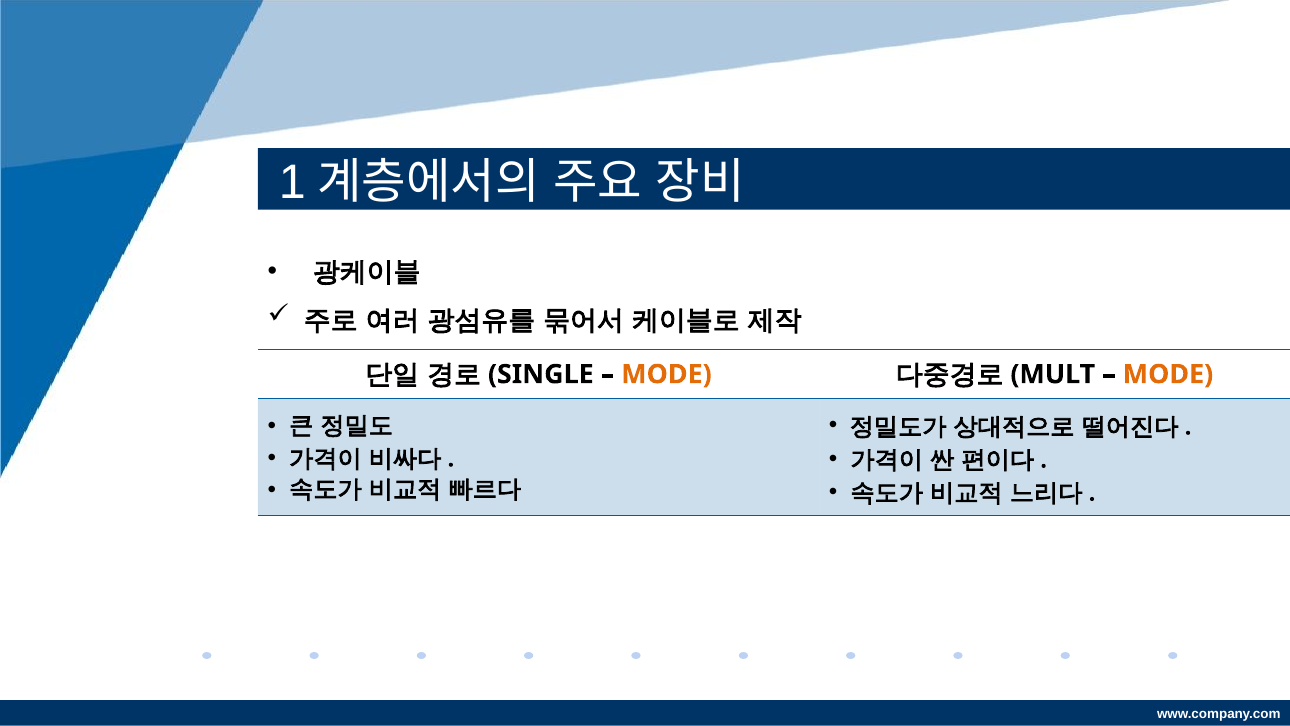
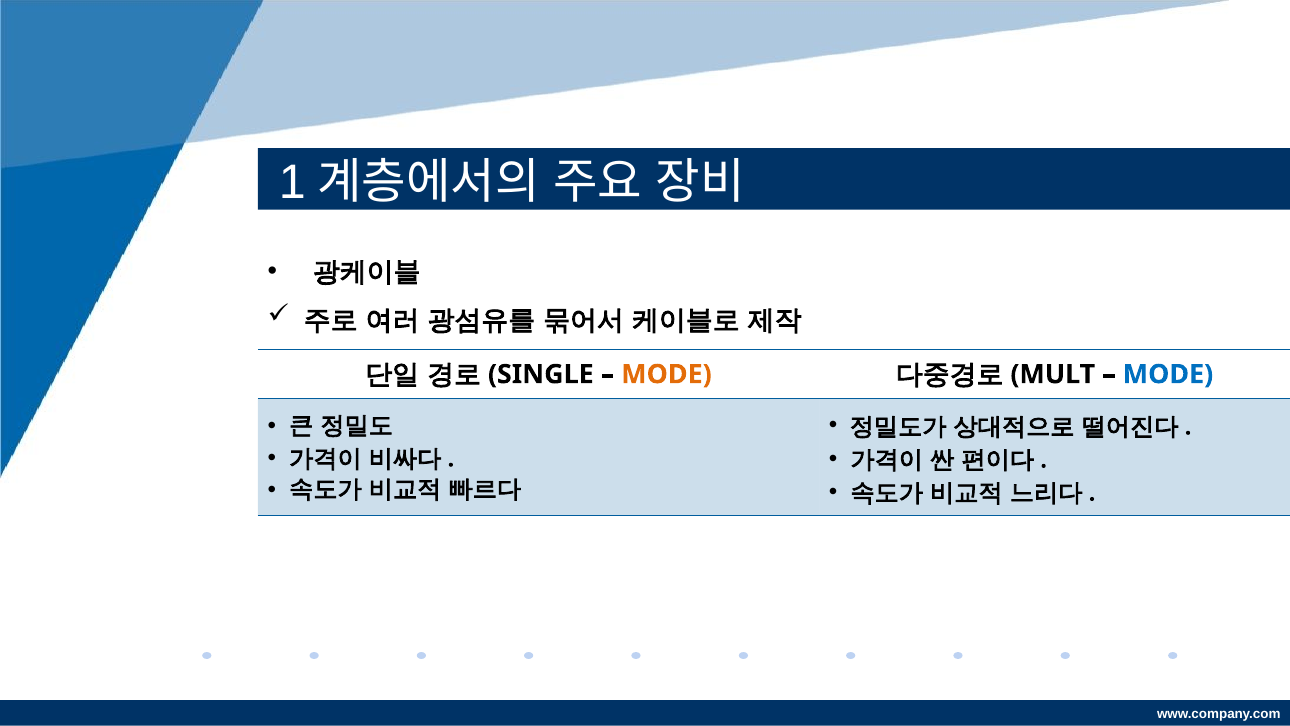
MODE colour: orange -> blue (1168, 374)
